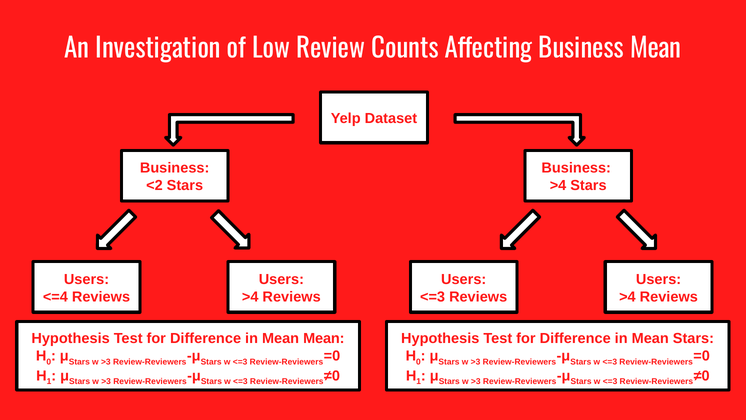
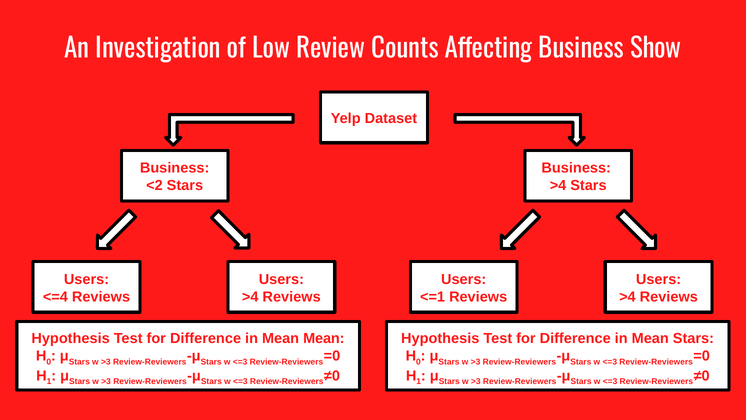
Business Mean: Mean -> Show (656, 49)
<=3: <=3 -> <=1 (433, 296)
